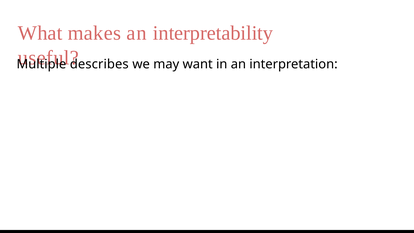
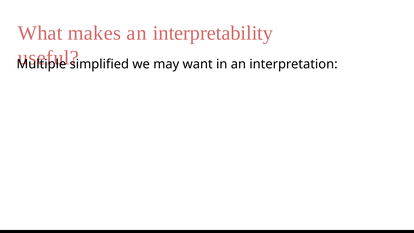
describes: describes -> simplified (99, 64)
